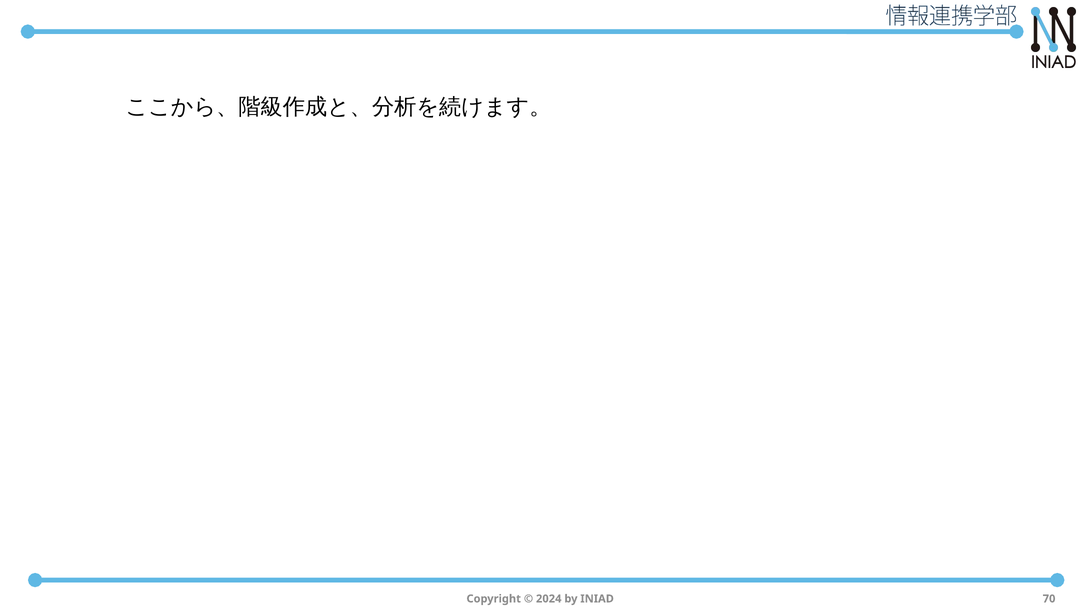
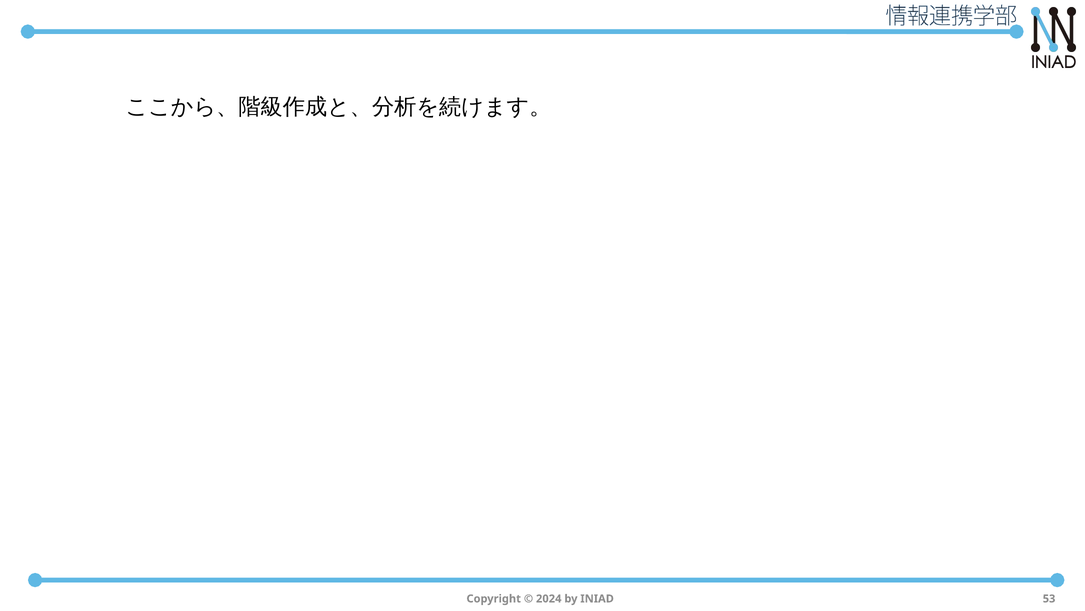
70: 70 -> 53 (1049, 598)
